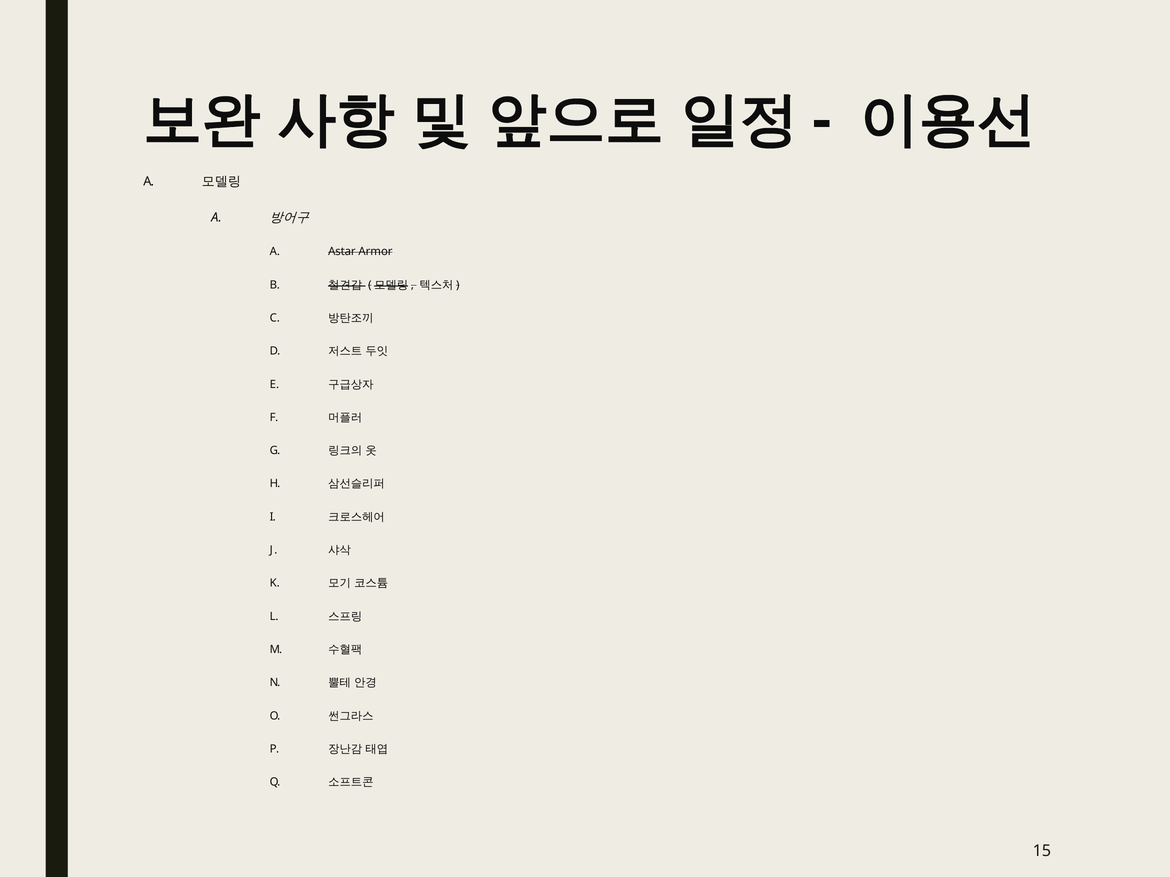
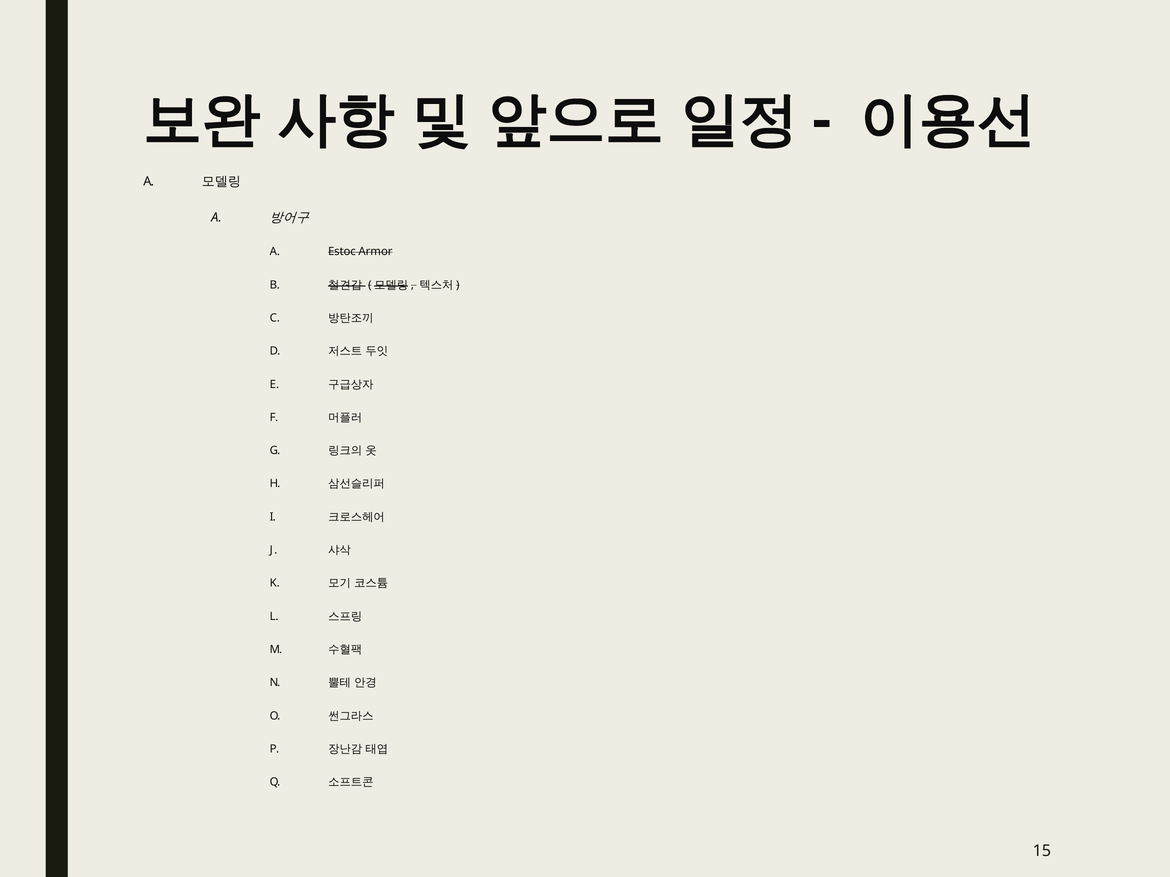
Astar: Astar -> Estoc (342, 252)
